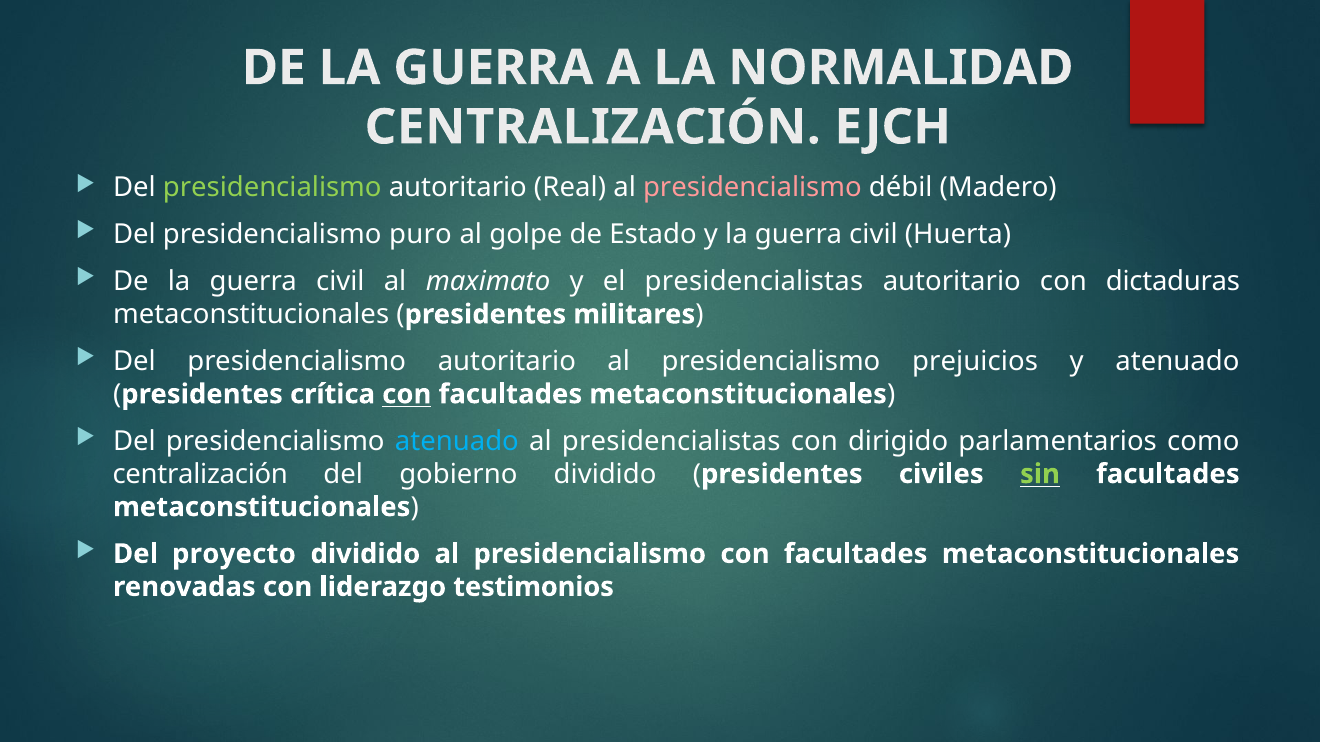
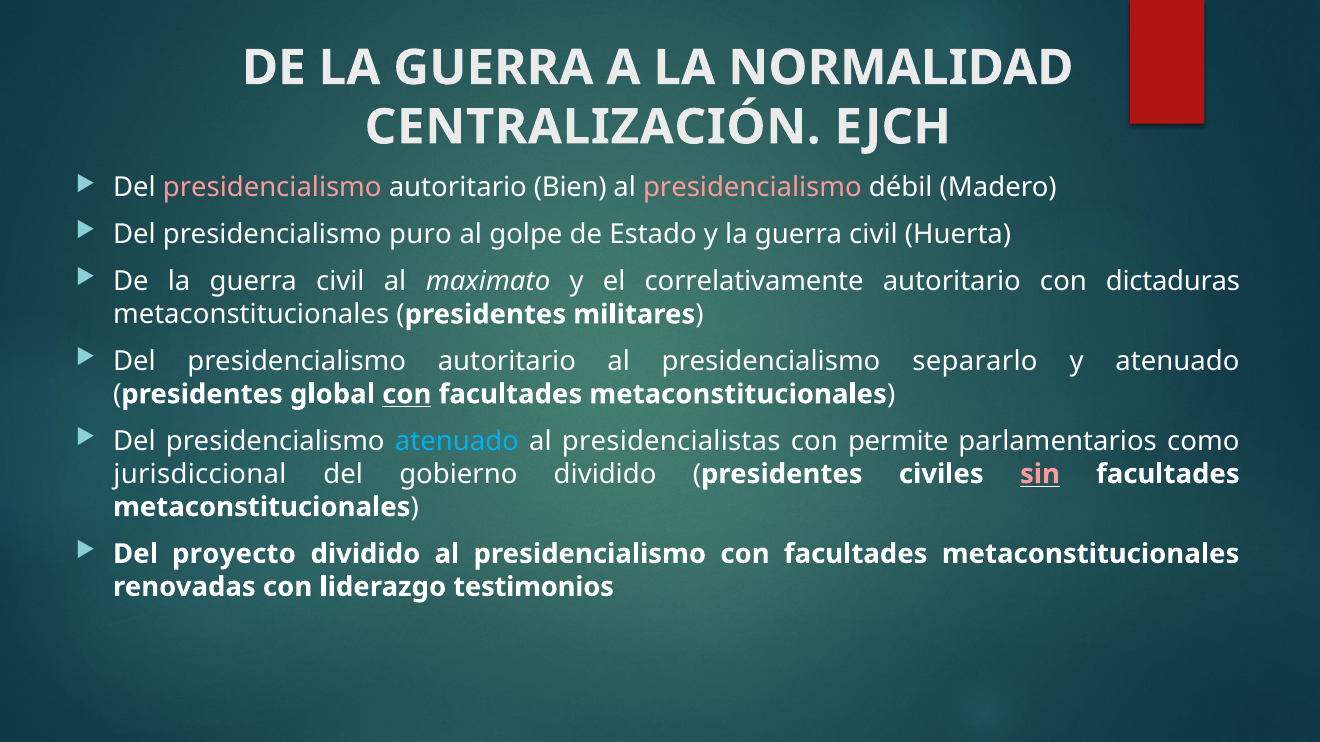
presidencialismo colour: light green -> pink (272, 188)
Real: Real -> Bien (570, 188)
el presidencialistas: presidencialistas -> correlativamente (754, 282)
prejuicios: prejuicios -> separarlo (975, 361)
crítica: crítica -> global (332, 394)
dirigido: dirigido -> permite (898, 441)
centralización: centralización -> jurisdiccional (200, 474)
sin colour: light green -> pink (1040, 474)
